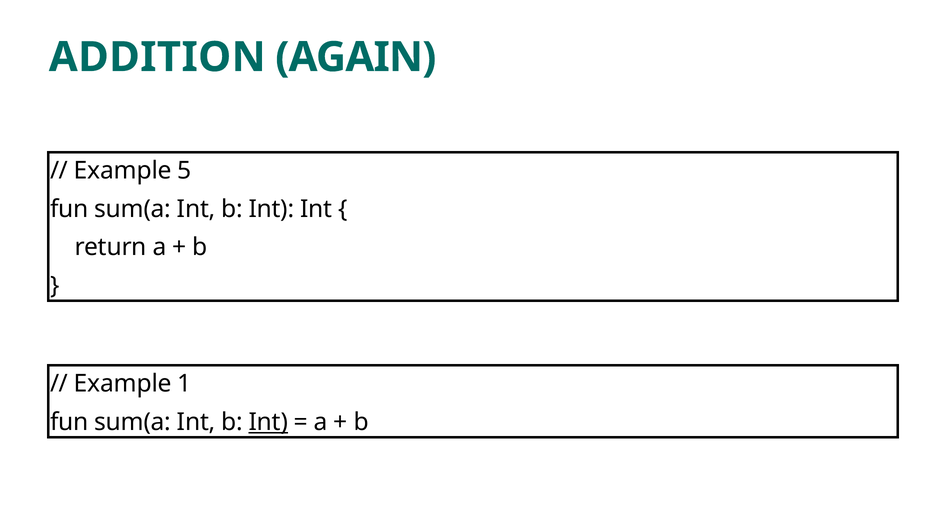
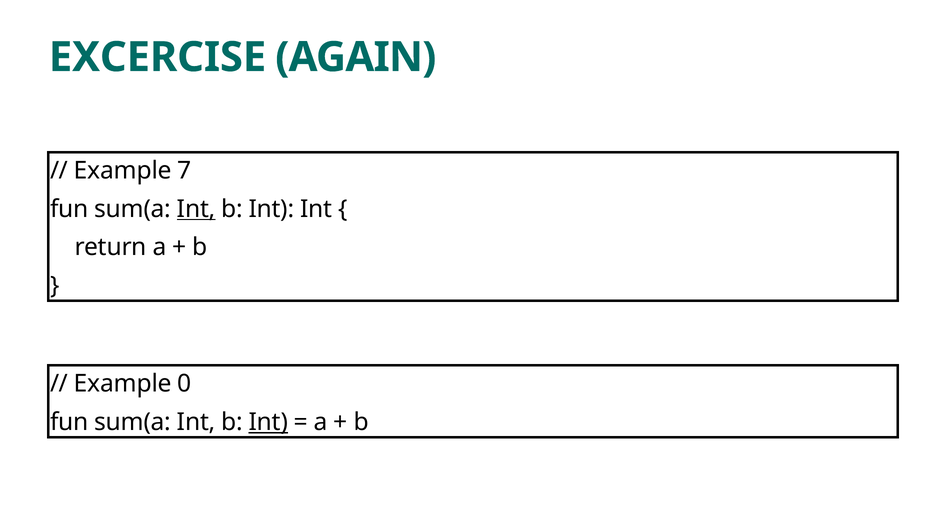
ADDITION: ADDITION -> EXCERCISE (158, 57)
5: 5 -> 7 (185, 171)
Int underline: none -> present (196, 209)
1: 1 -> 0 (185, 384)
